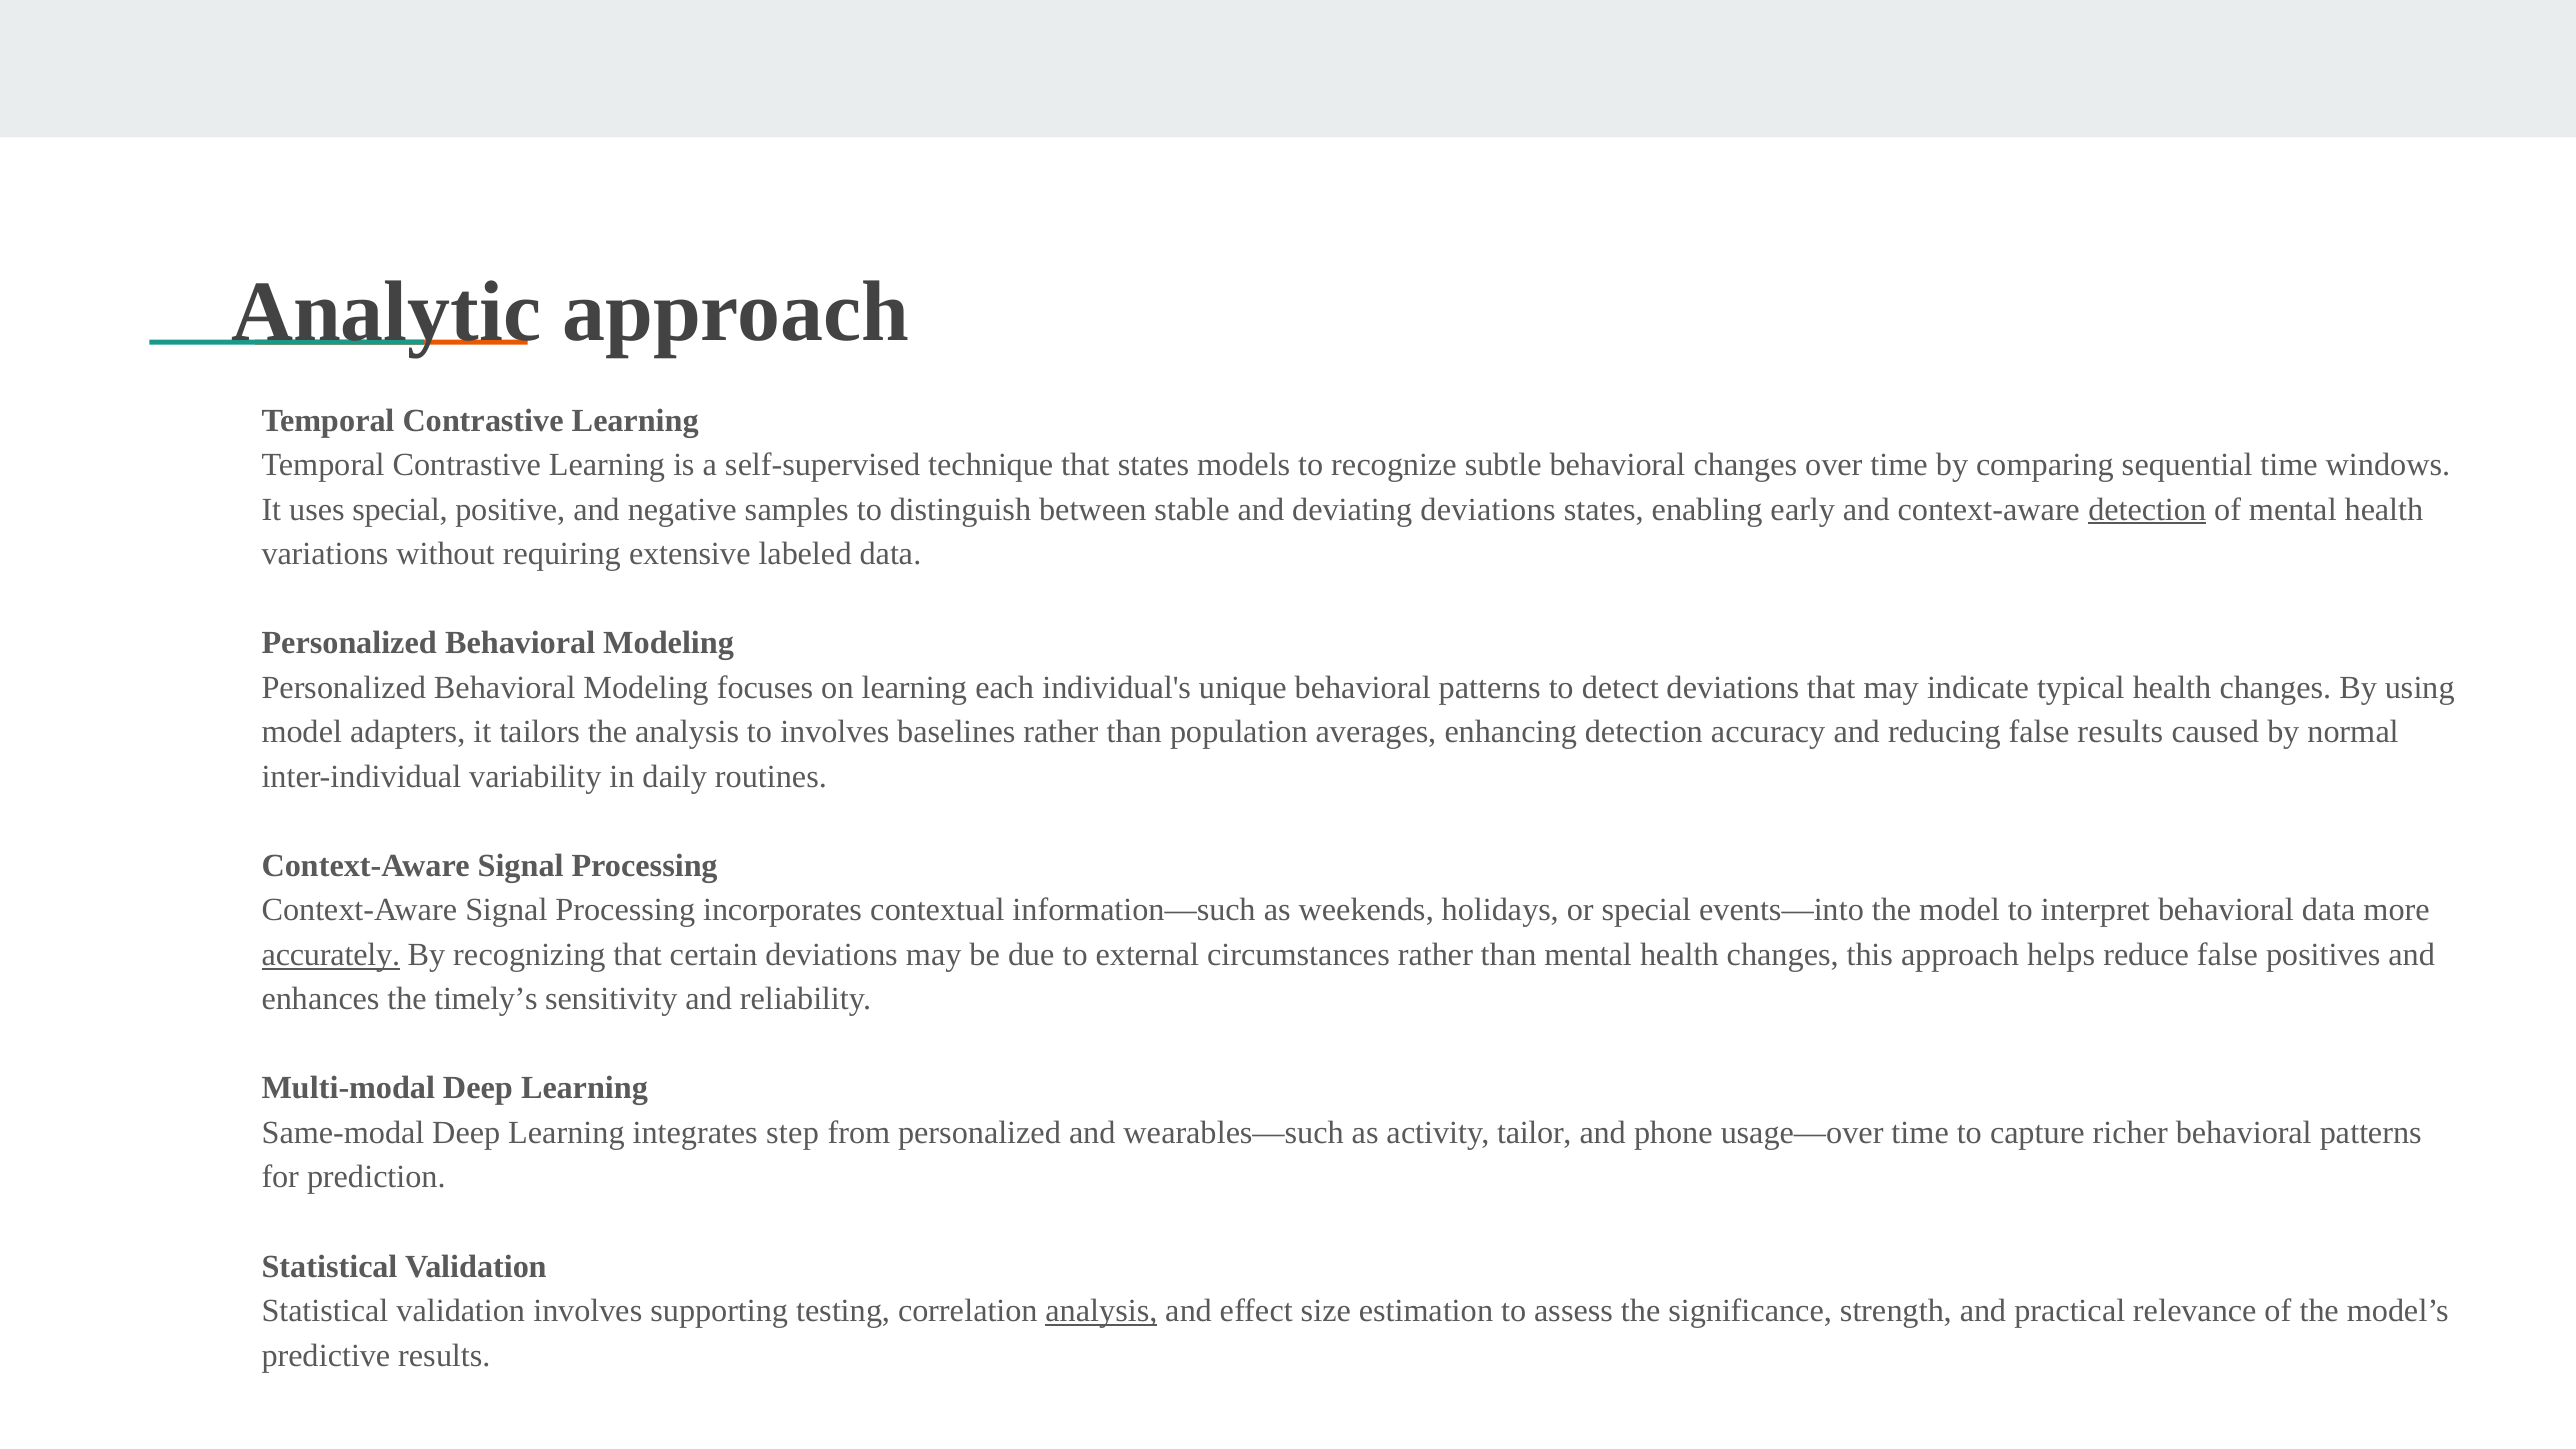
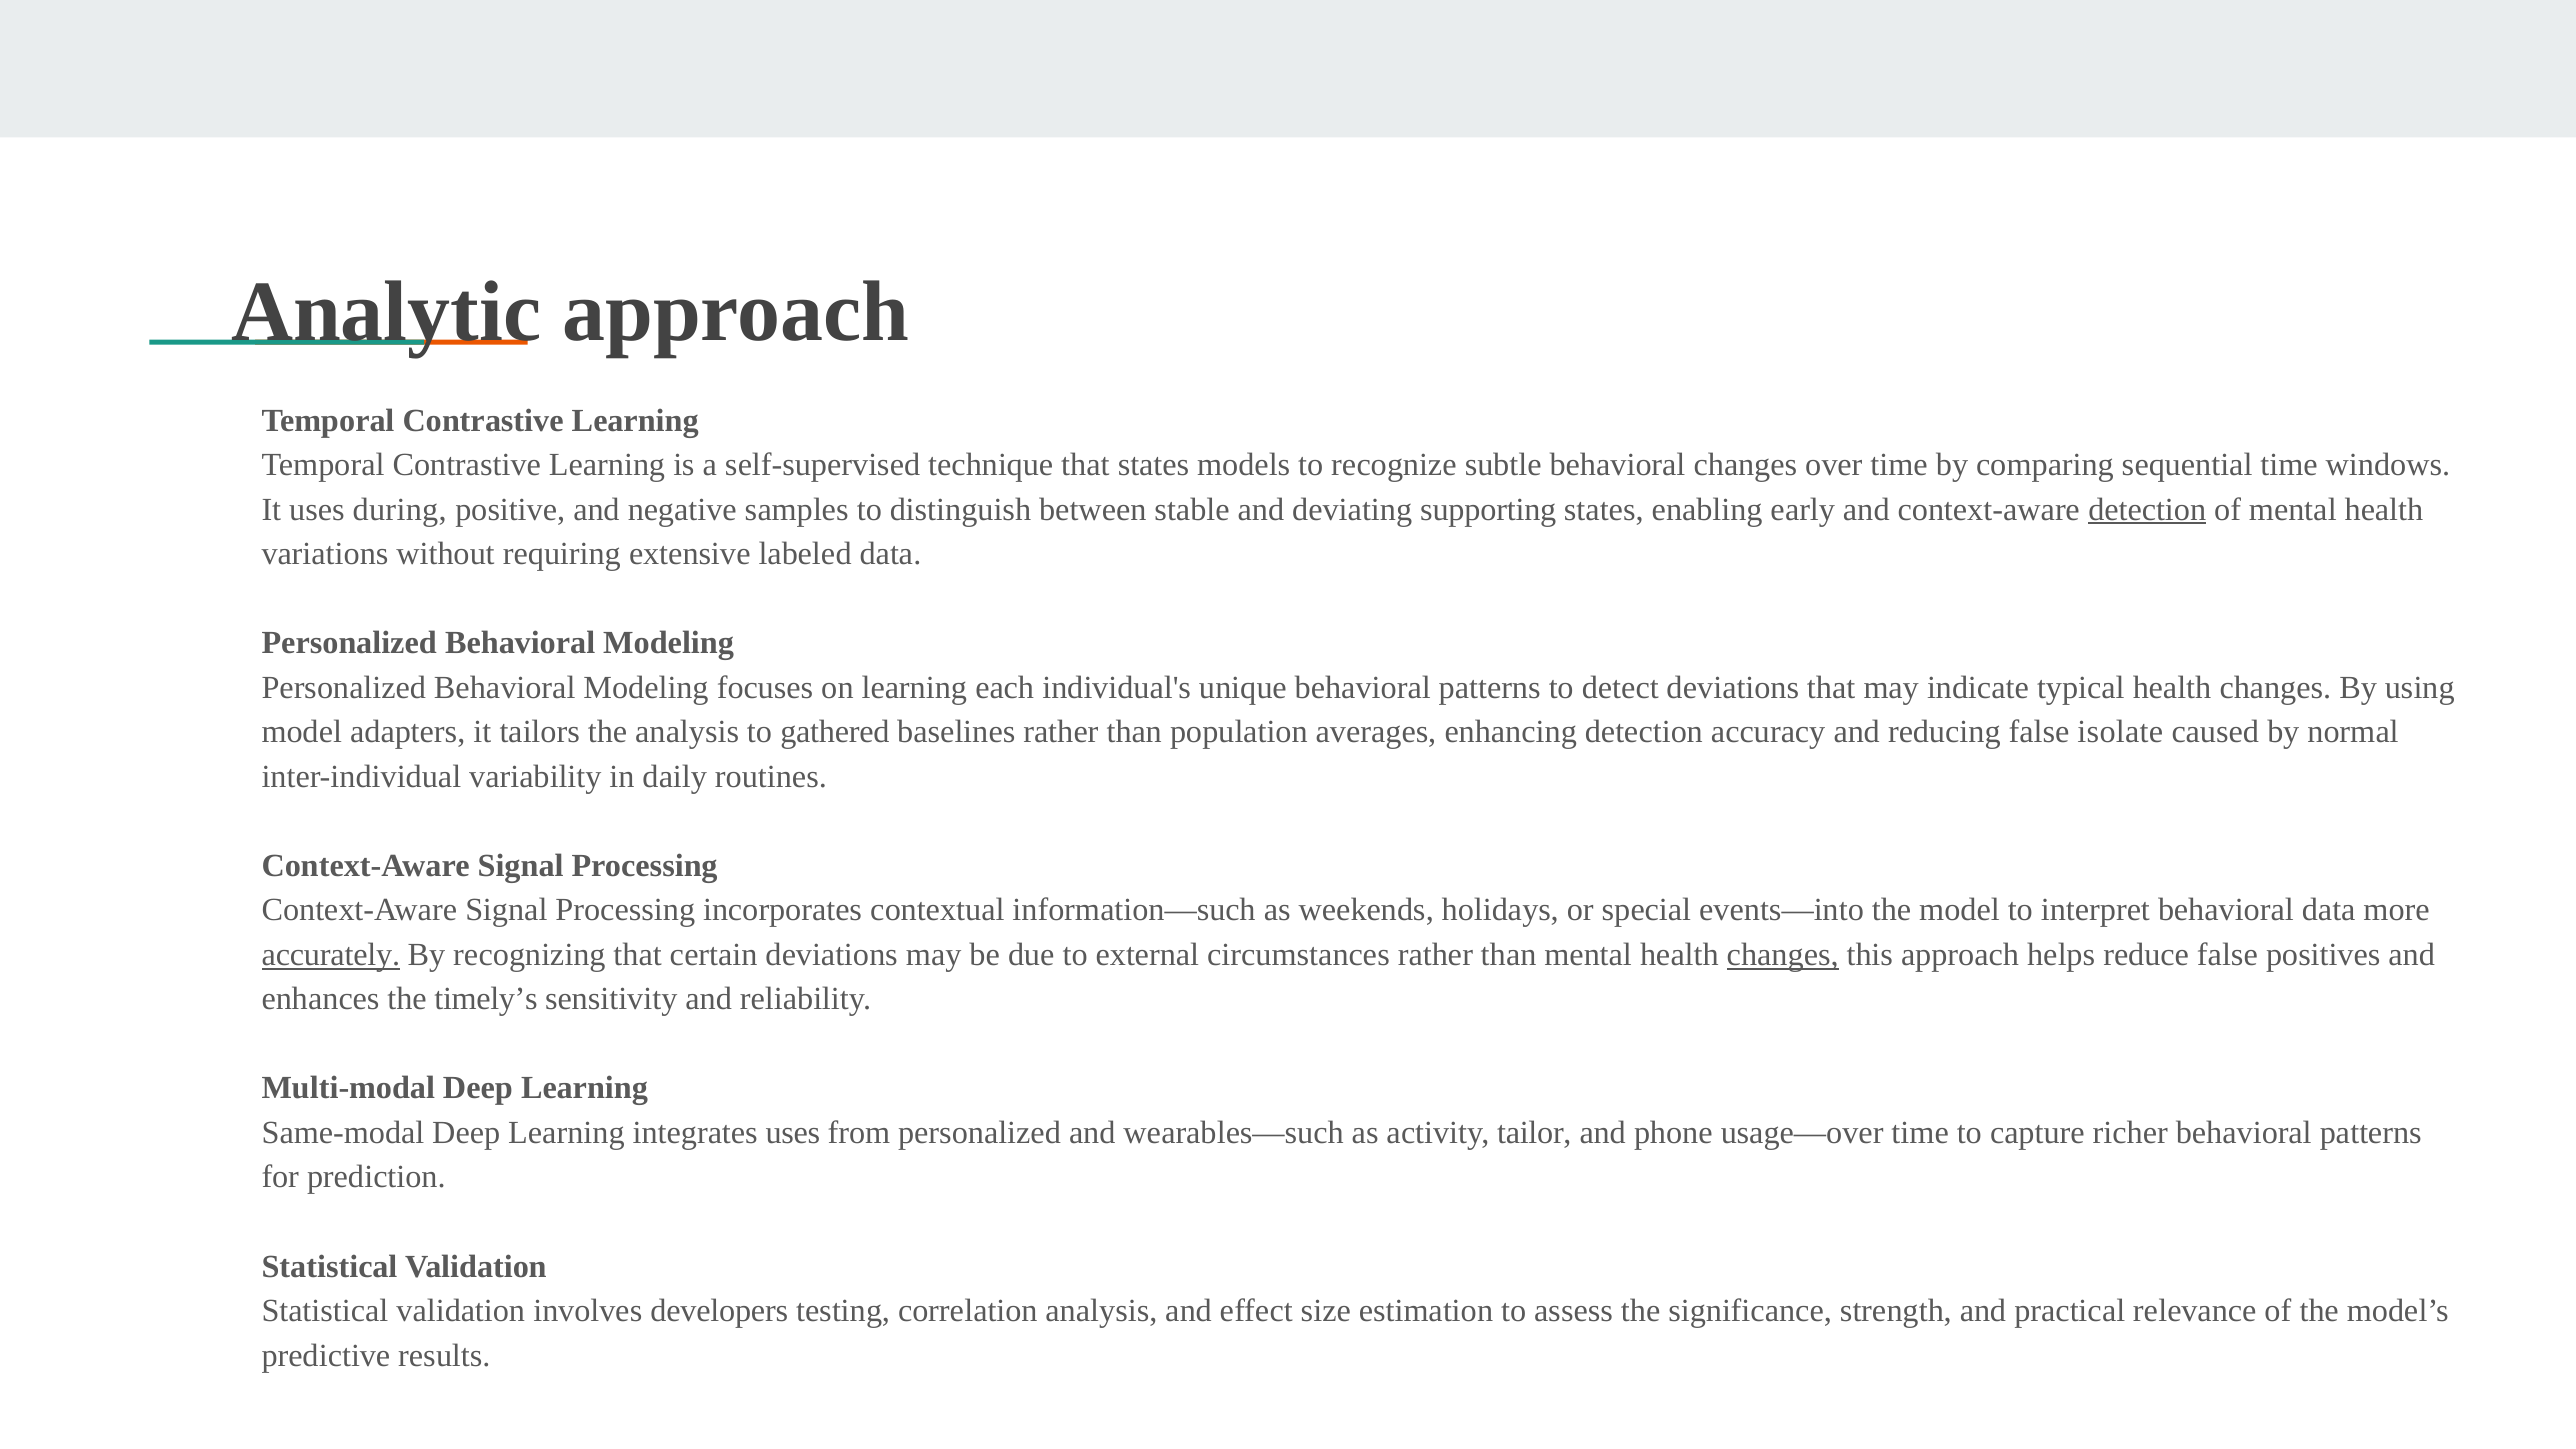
uses special: special -> during (400, 510)
deviating deviations: deviations -> supporting (1488, 510)
to involves: involves -> gathered (835, 732)
false results: results -> isolate (2120, 732)
changes underline: none -> present (1783, 955)
integrates step: step -> uses (793, 1133)
supporting: supporting -> developers (719, 1311)
analysis underline: present -> none (1101, 1311)
